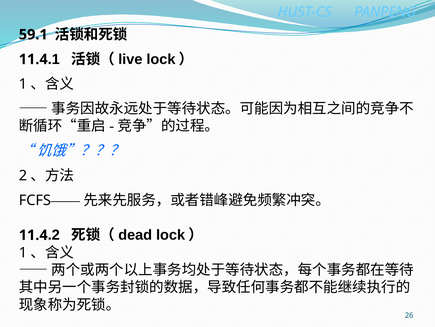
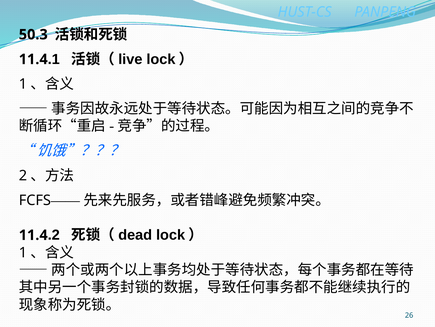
59.1: 59.1 -> 50.3 (33, 35)
